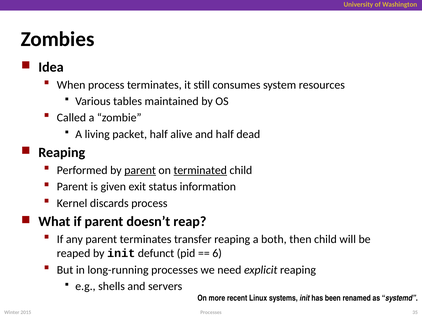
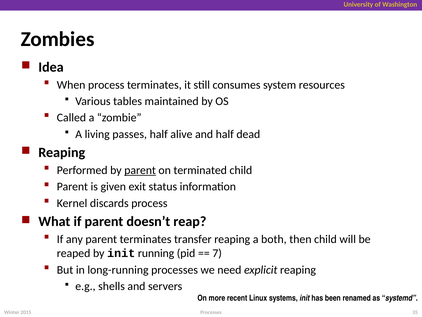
packet: packet -> passes (130, 134)
terminated underline: present -> none (200, 170)
defunct: defunct -> running (156, 253)
6: 6 -> 7 (217, 253)
